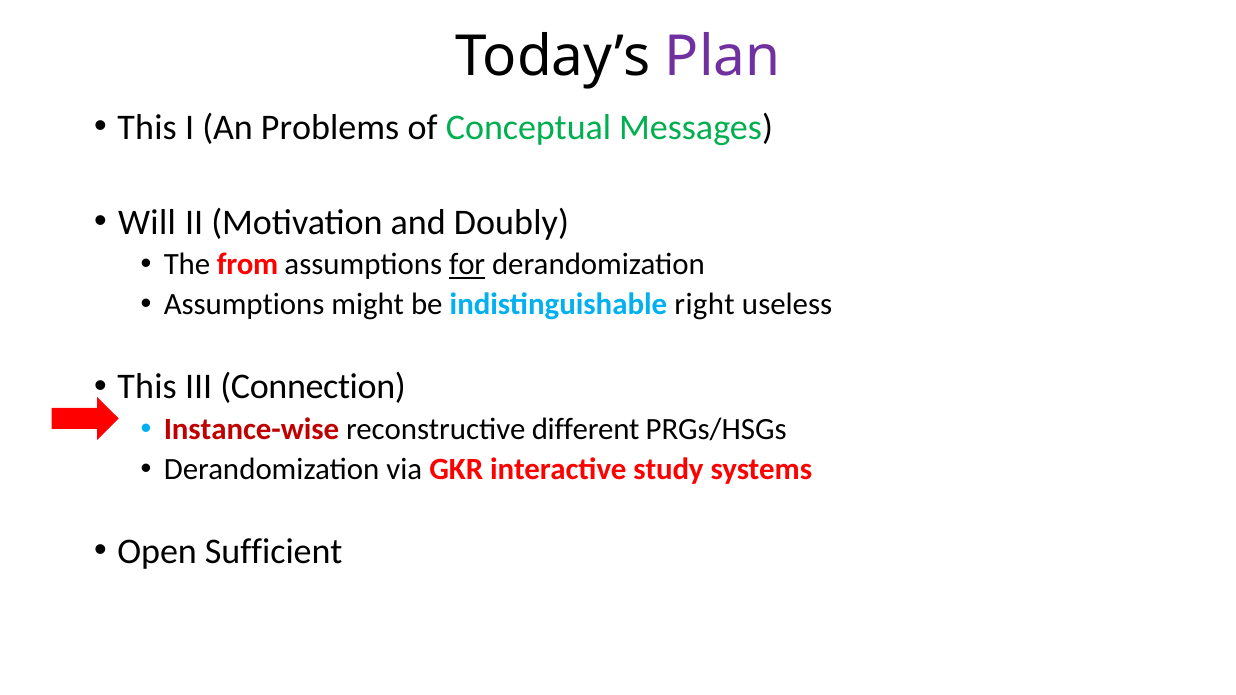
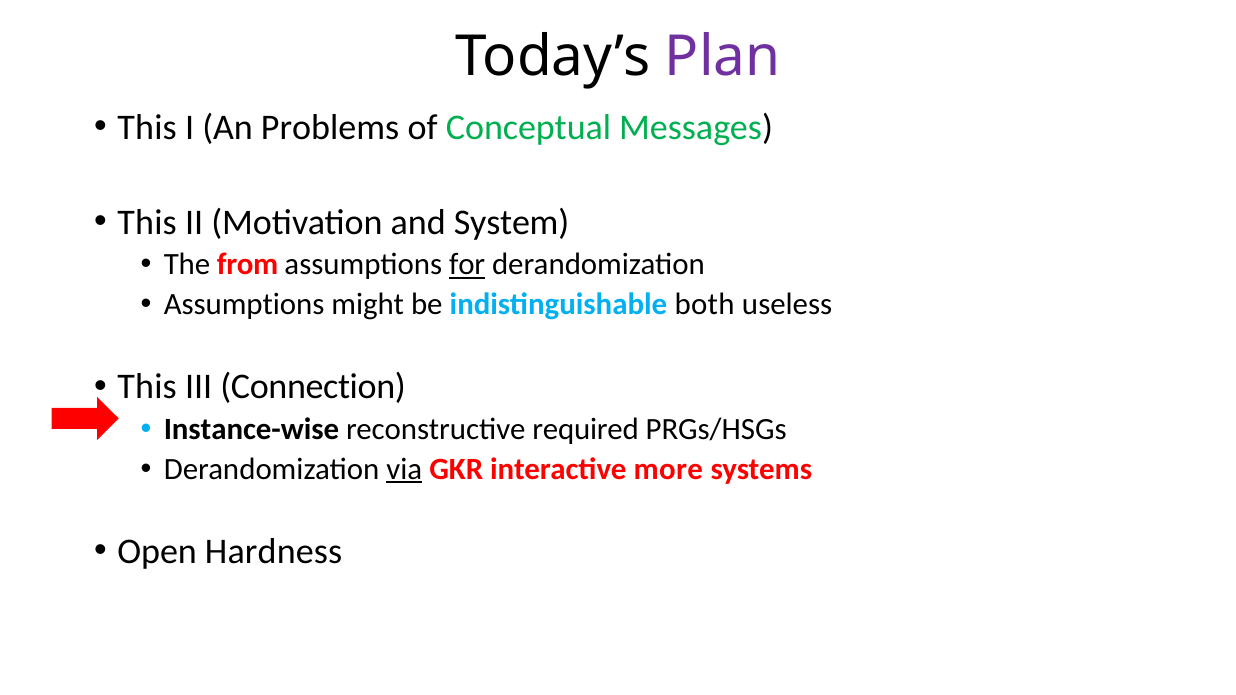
Will: Will -> This (147, 222)
Doubly: Doubly -> System (512, 222)
right: right -> both (705, 305)
Instance-wise colour: red -> black (251, 429)
different: different -> required (586, 429)
via underline: none -> present (404, 469)
study: study -> more (668, 469)
Sufficient: Sufficient -> Hardness (274, 552)
